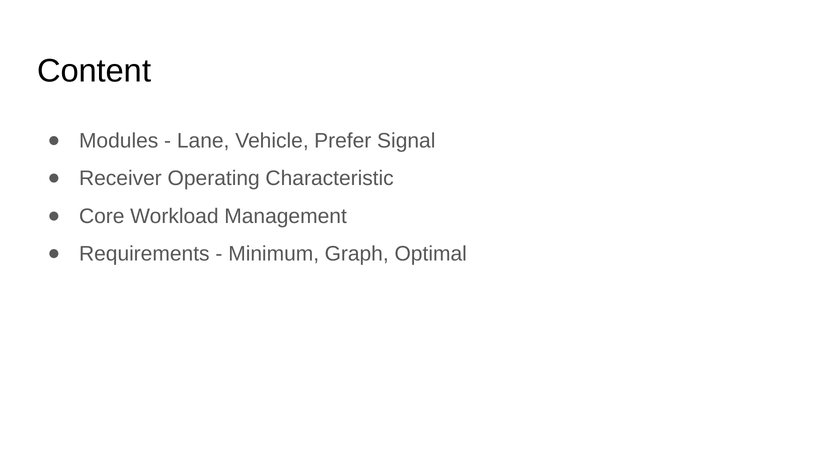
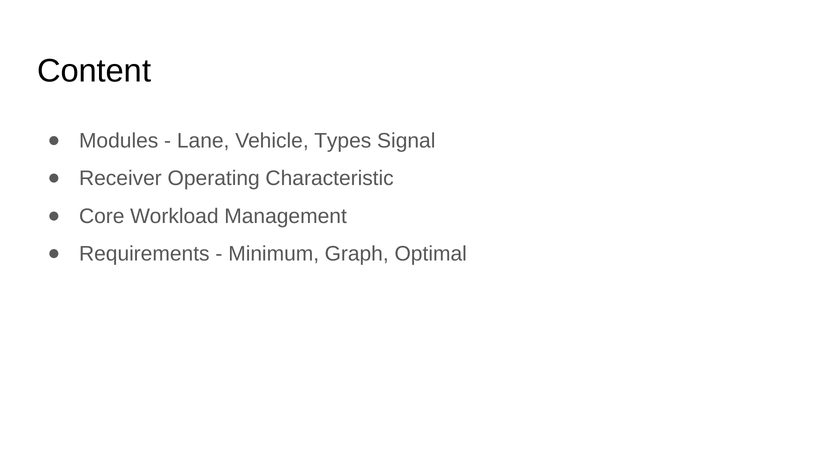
Prefer: Prefer -> Types (343, 141)
